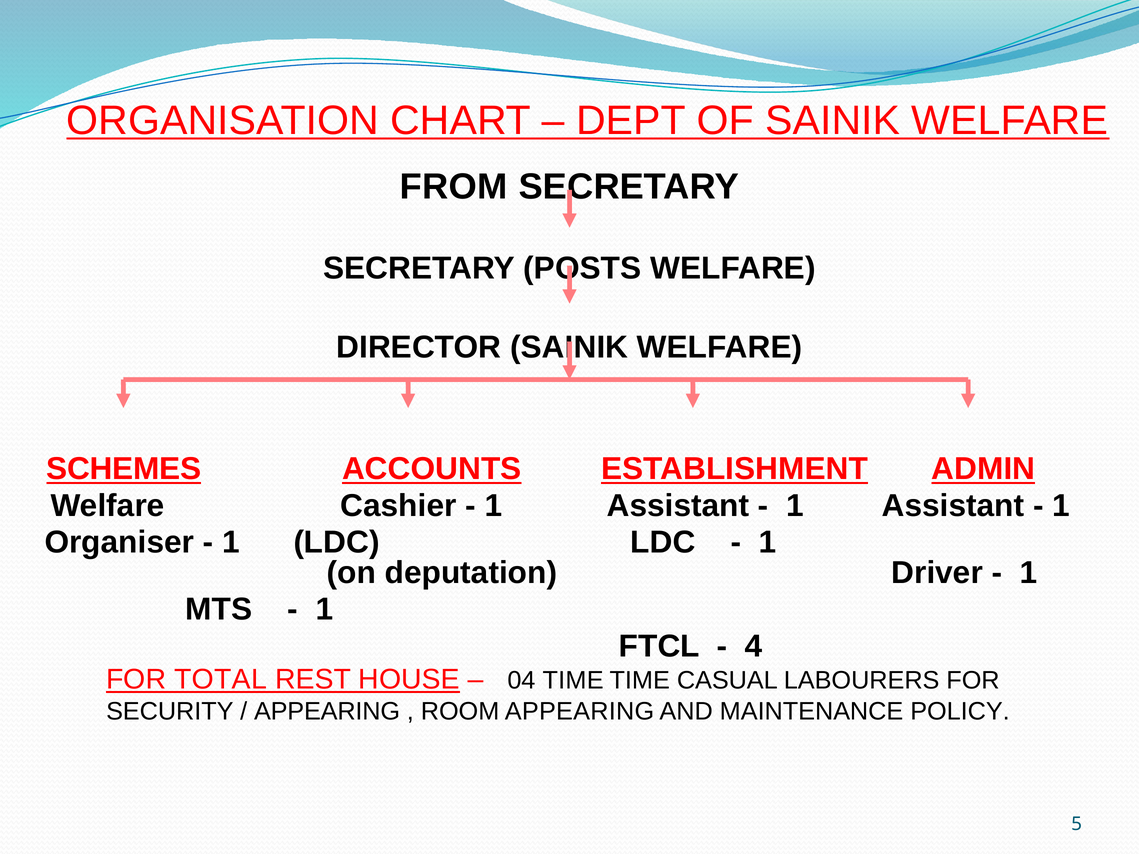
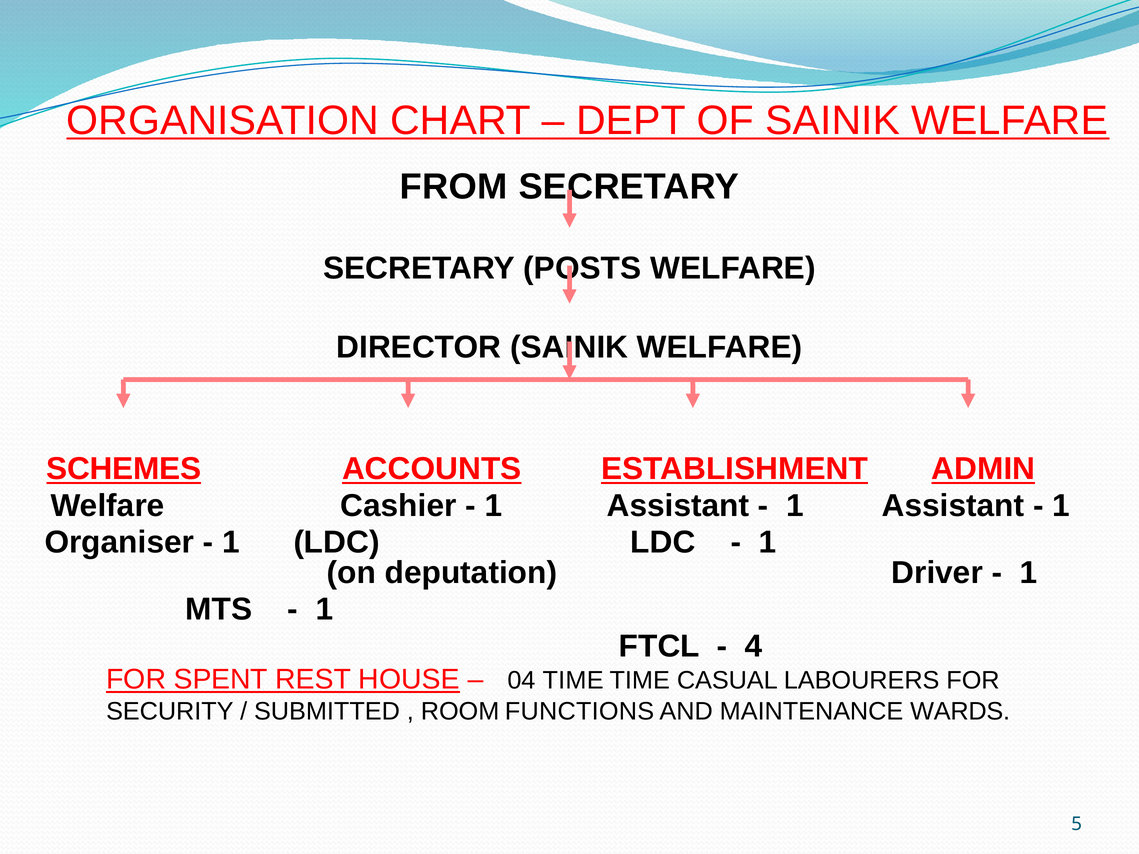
TOTAL: TOTAL -> SPENT (221, 680)
APPEARING: APPEARING -> SUBMITTED (327, 712)
ROOM APPEARING: APPEARING -> FUNCTIONS (580, 712)
POLICY: POLICY -> WARDS (960, 712)
